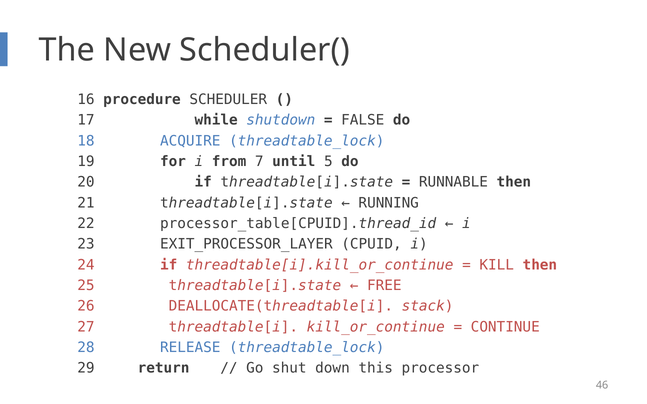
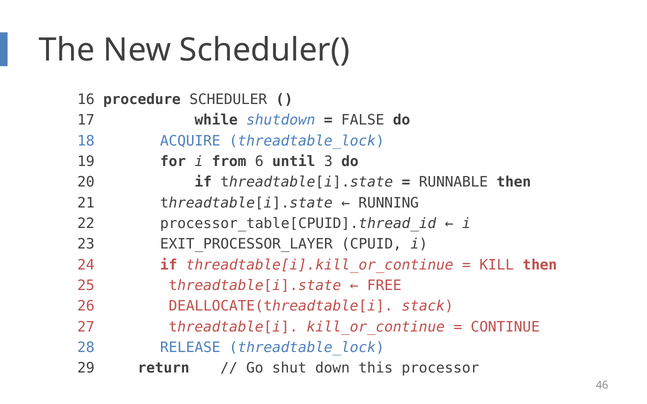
7: 7 -> 6 (259, 162)
5: 5 -> 3 (328, 162)
